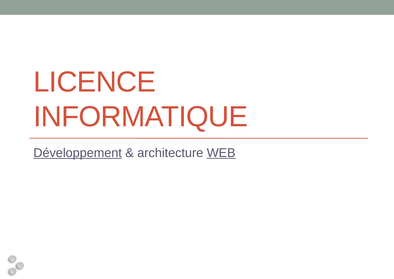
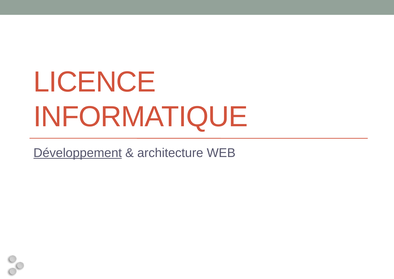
WEB underline: present -> none (221, 153)
